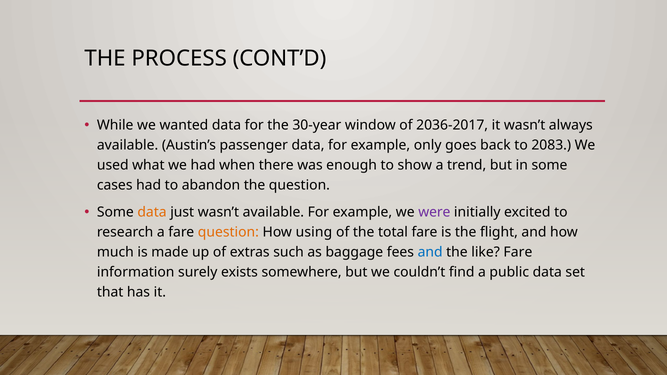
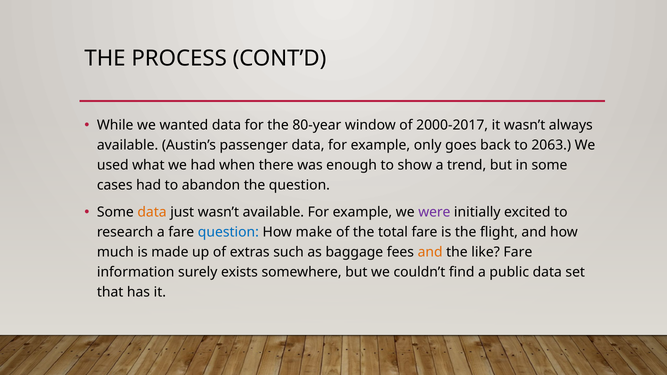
30-year: 30-year -> 80-year (317, 125)
2036-2017: 2036-2017 -> 2000-2017 (452, 125)
2083: 2083 -> 2063 (551, 145)
question colour: orange -> blue (228, 232)
using: using -> make (314, 232)
and colour: blue -> orange (430, 252)
